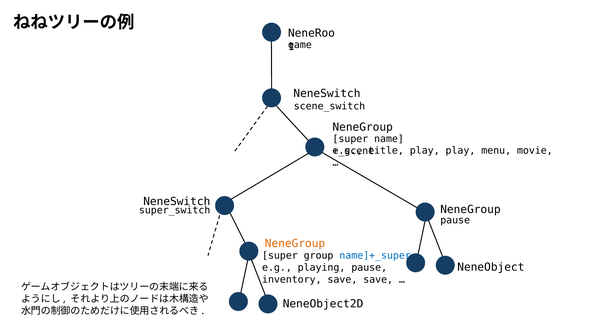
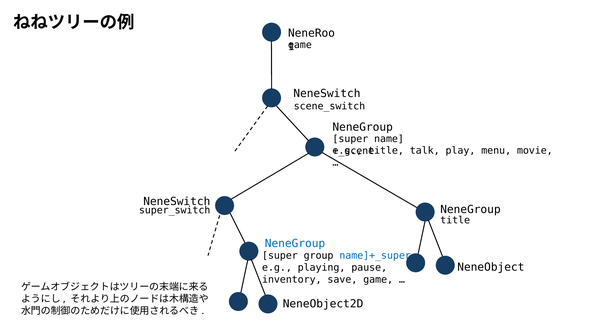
title play: play -> talk (425, 151)
pause: pause -> title (455, 221)
NeneGroup colour: orange -> blue (295, 244)
save save: save -> game (378, 280)
